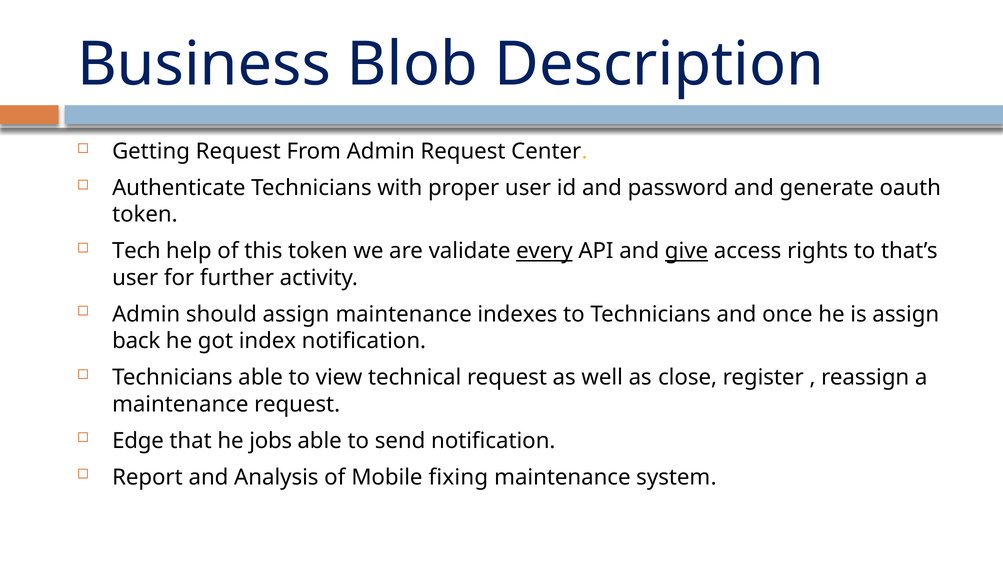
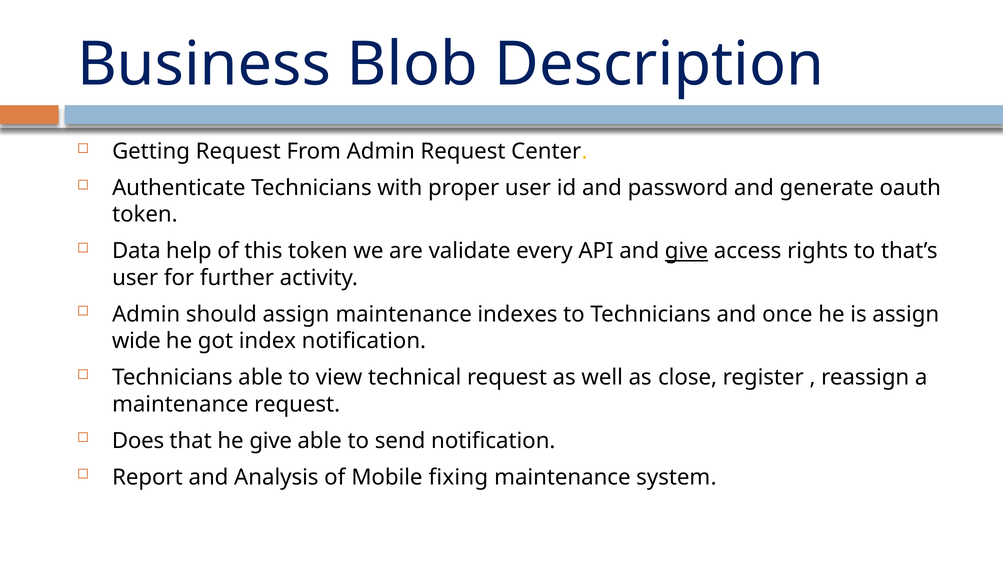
Tech: Tech -> Data (136, 251)
every underline: present -> none (544, 251)
back: back -> wide (136, 341)
Edge: Edge -> Does (138, 441)
he jobs: jobs -> give (271, 441)
